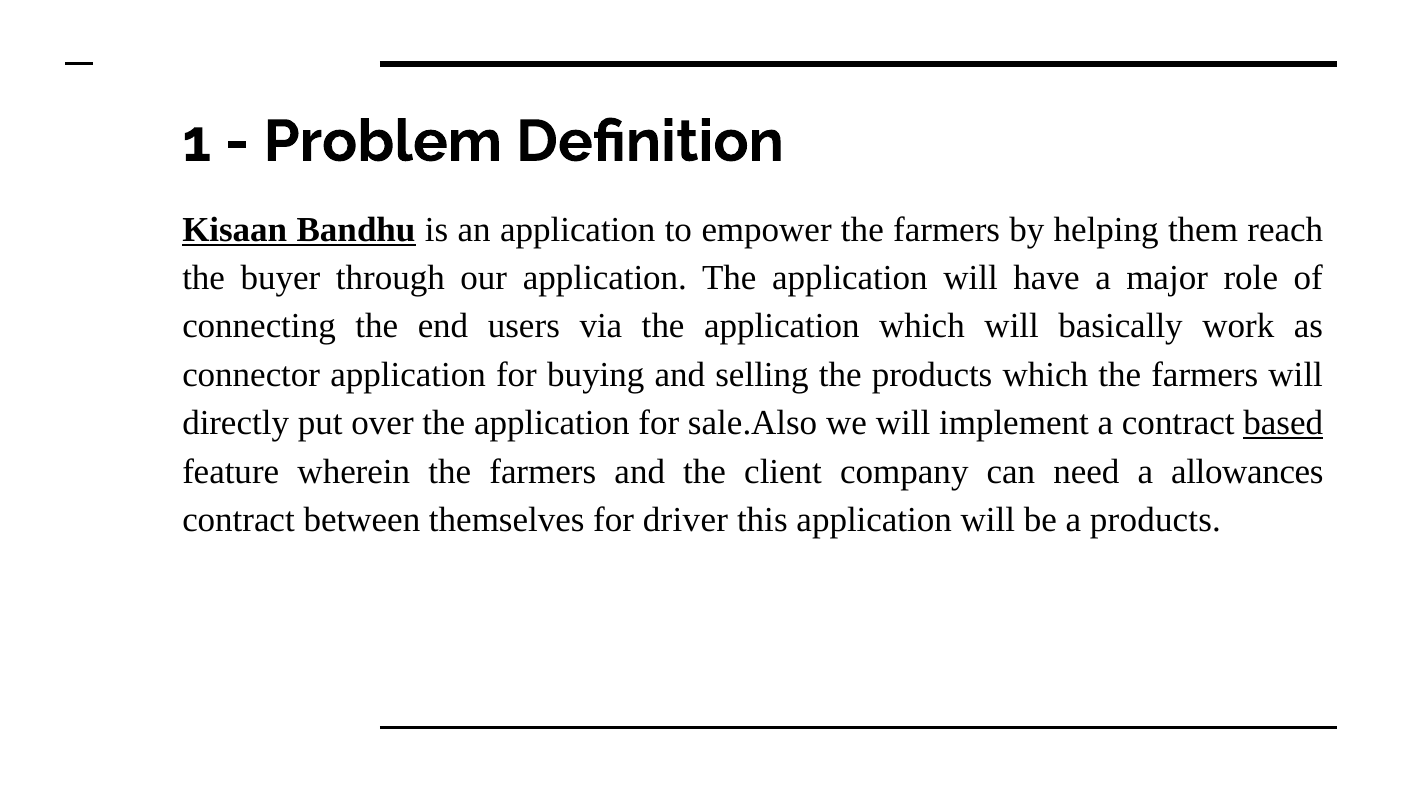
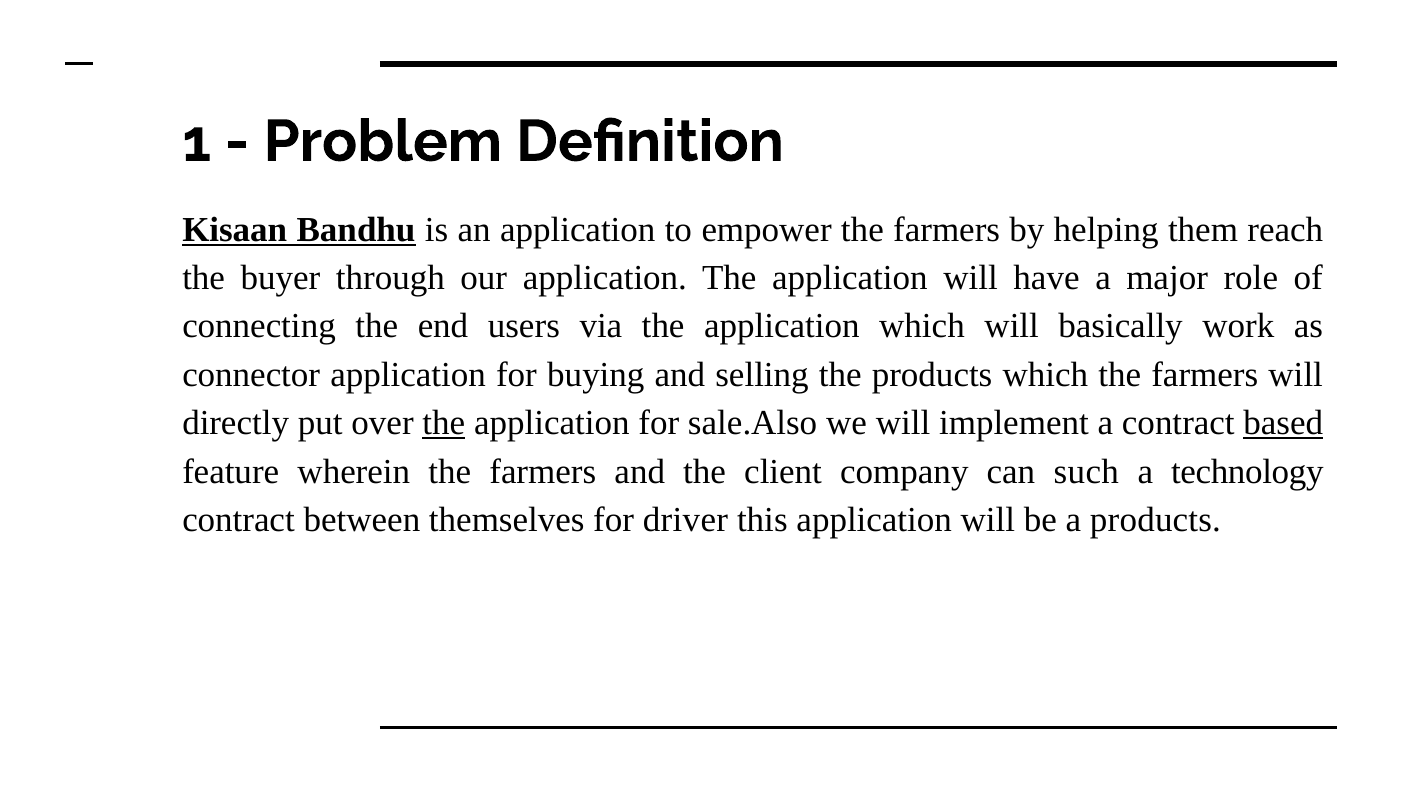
the underline: none -> present (444, 423)
need: need -> such (1086, 471)
allowances: allowances -> technology (1247, 471)
